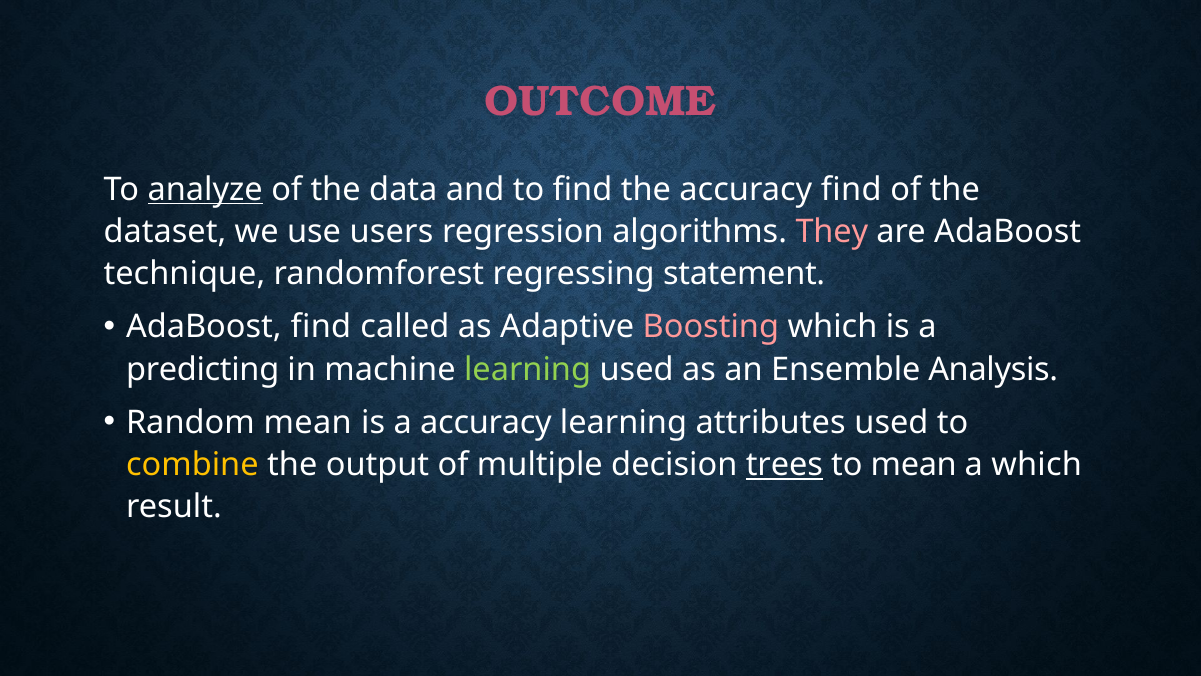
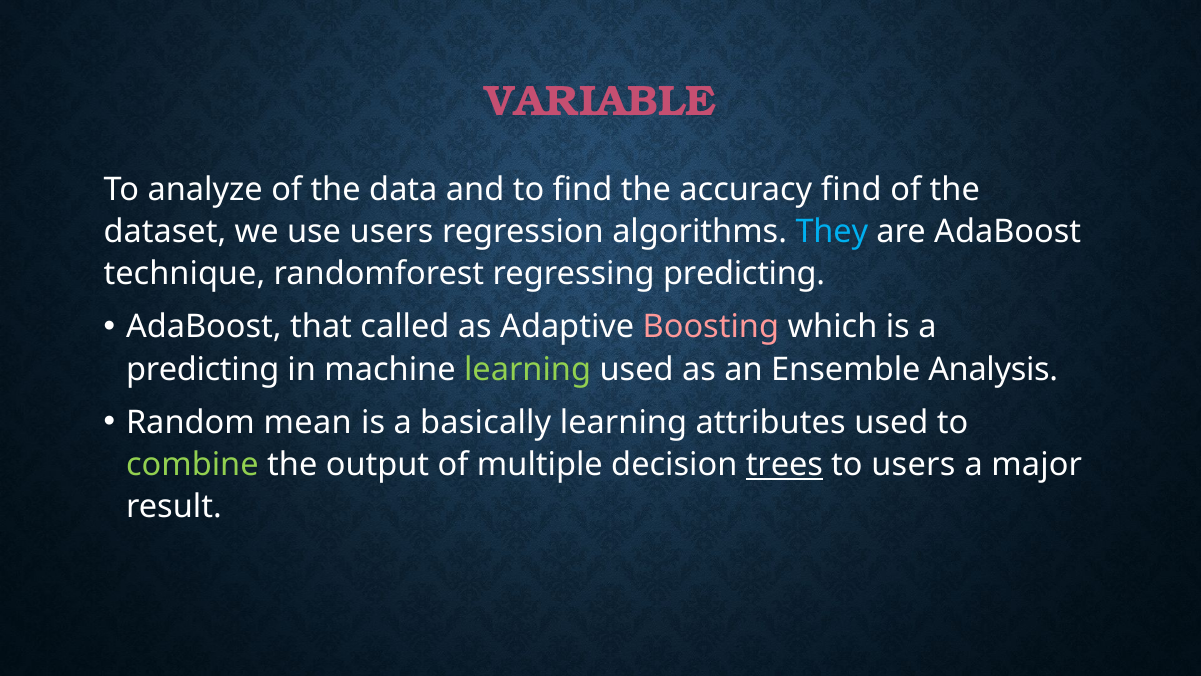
OUTCOME: OUTCOME -> VARIABLE (600, 101)
analyze underline: present -> none (205, 189)
They colour: pink -> light blue (832, 232)
regressing statement: statement -> predicting (744, 274)
AdaBoost find: find -> that (321, 327)
a accuracy: accuracy -> basically (486, 423)
combine colour: yellow -> light green (192, 465)
to mean: mean -> users (913, 465)
a which: which -> major (1037, 465)
